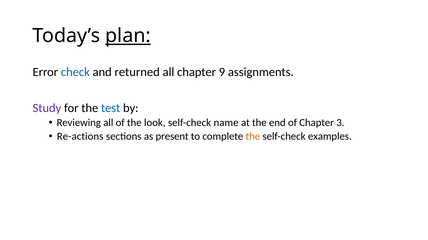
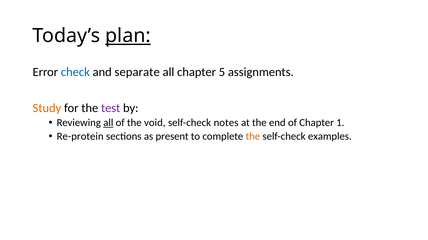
returned: returned -> separate (137, 72)
9: 9 -> 5 (222, 72)
Study colour: purple -> orange (47, 108)
test colour: blue -> purple (111, 108)
all underline: none -> present (108, 123)
look: look -> void (155, 123)
name: name -> notes (226, 123)
3: 3 -> 1 (340, 123)
Re-actions: Re-actions -> Re-protein (80, 137)
